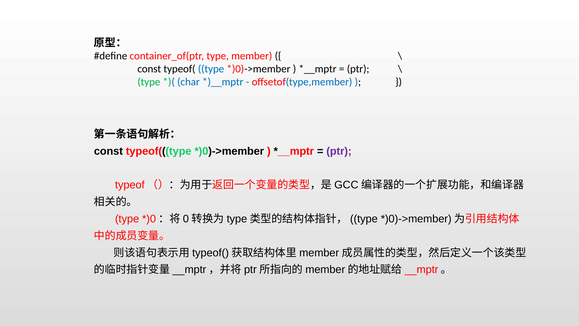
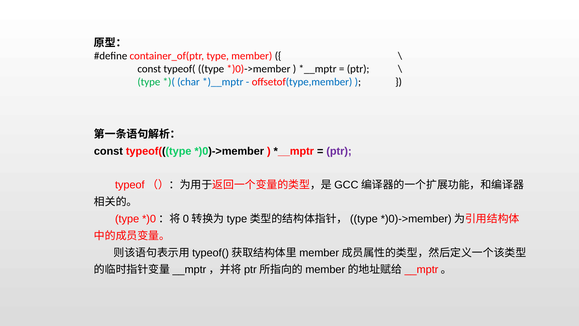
type colour: blue -> black (211, 69)
